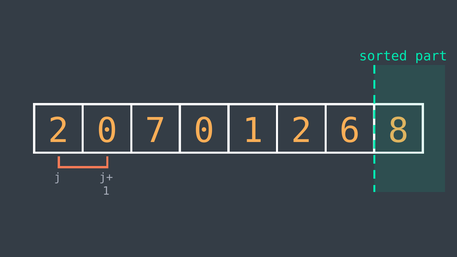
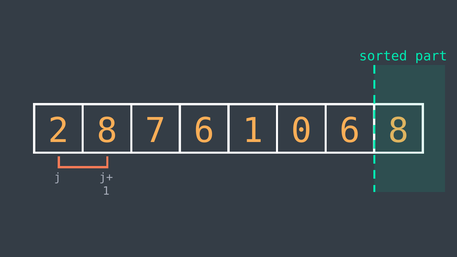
2 0: 0 -> 8 (107, 131)
7 0: 0 -> 6 (204, 131)
1 2: 2 -> 0 (301, 131)
